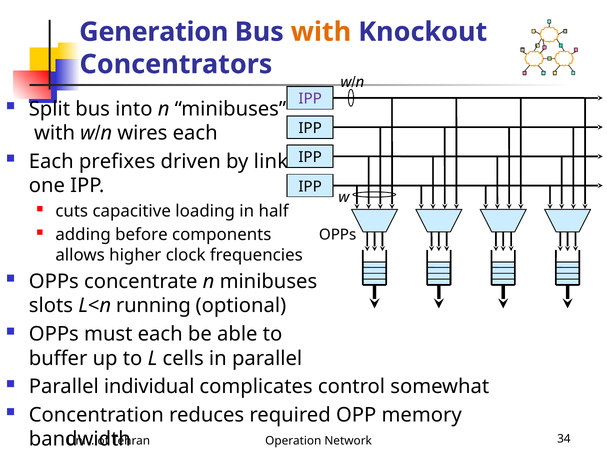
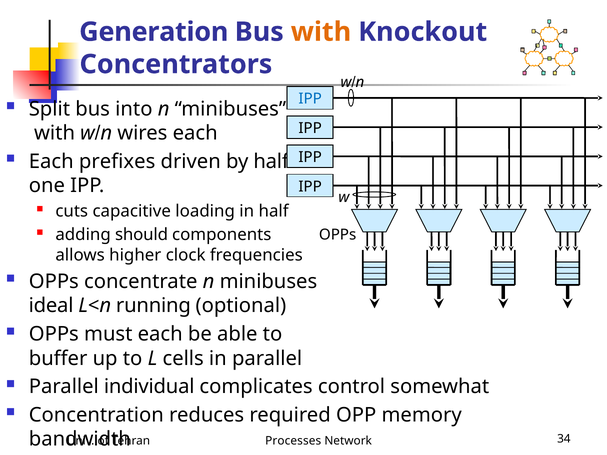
IPP colour: purple -> blue (310, 99)
by link: link -> half (271, 162)
before: before -> should (142, 235)
slots: slots -> ideal (51, 306)
Operation: Operation -> Processes (293, 441)
